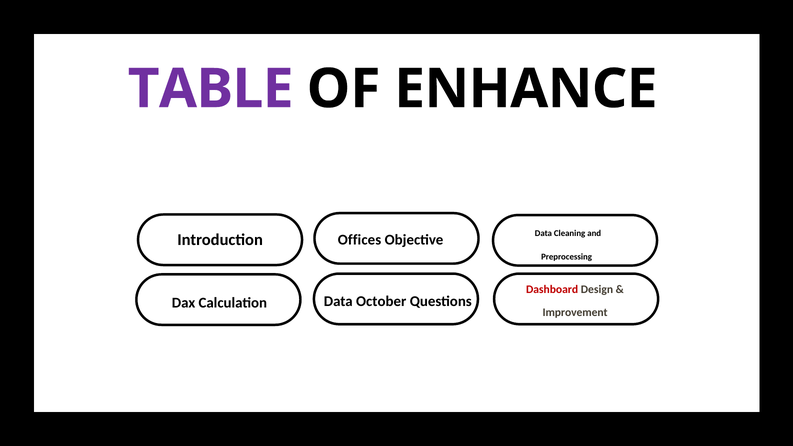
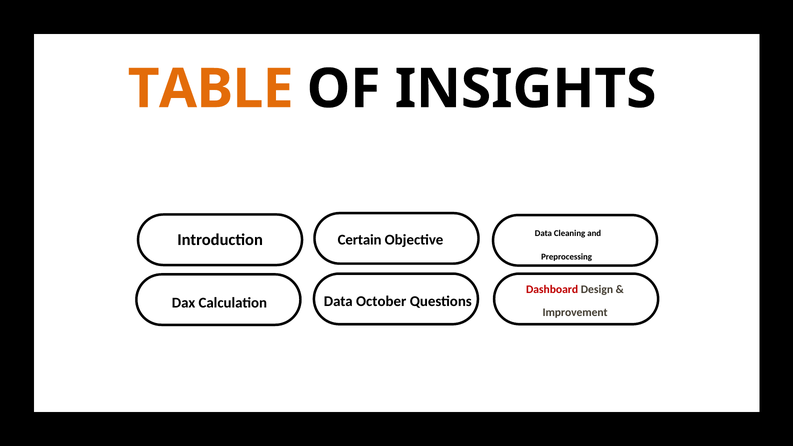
TABLE colour: purple -> orange (211, 89)
ENHANCE: ENHANCE -> INSIGHTS (526, 89)
Offices: Offices -> Certain (360, 240)
